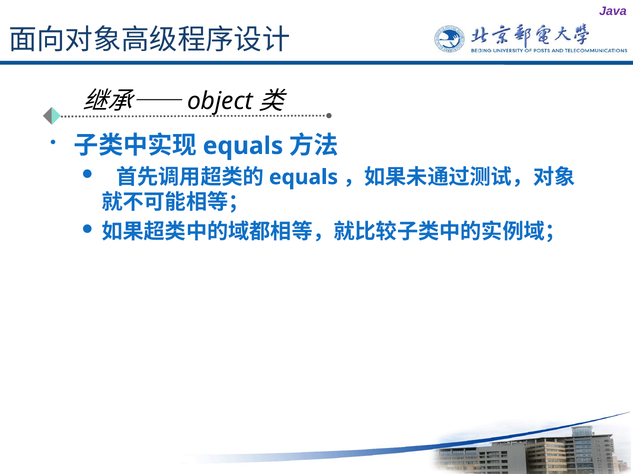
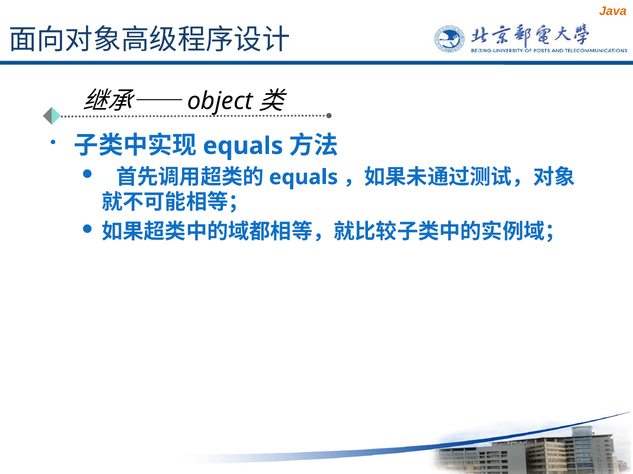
Java colour: purple -> orange (613, 11)
